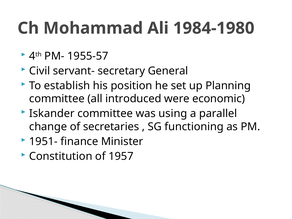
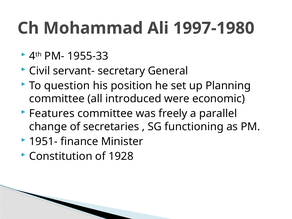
1984-1980: 1984-1980 -> 1997-1980 (214, 28)
1955-57: 1955-57 -> 1955-33 (88, 56)
establish: establish -> question (67, 86)
Iskander: Iskander -> Features (52, 114)
using: using -> freely (173, 114)
1957: 1957 -> 1928 (121, 156)
